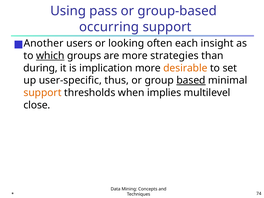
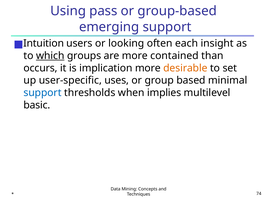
occurring: occurring -> emerging (109, 27)
Another: Another -> Intuition (44, 43)
strategies: strategies -> contained (174, 56)
during: during -> occurs (41, 68)
thus: thus -> uses (117, 80)
based underline: present -> none (191, 80)
support colour: orange -> blue (43, 93)
close: close -> basic (37, 105)
